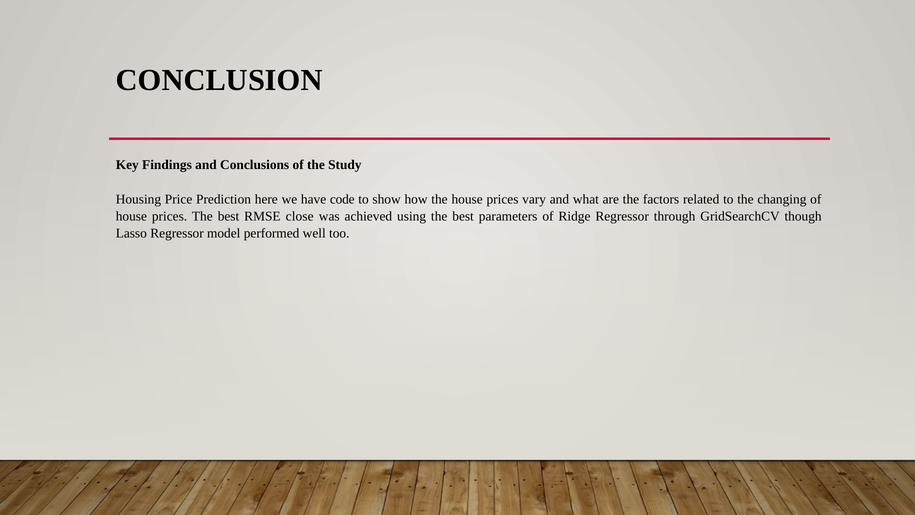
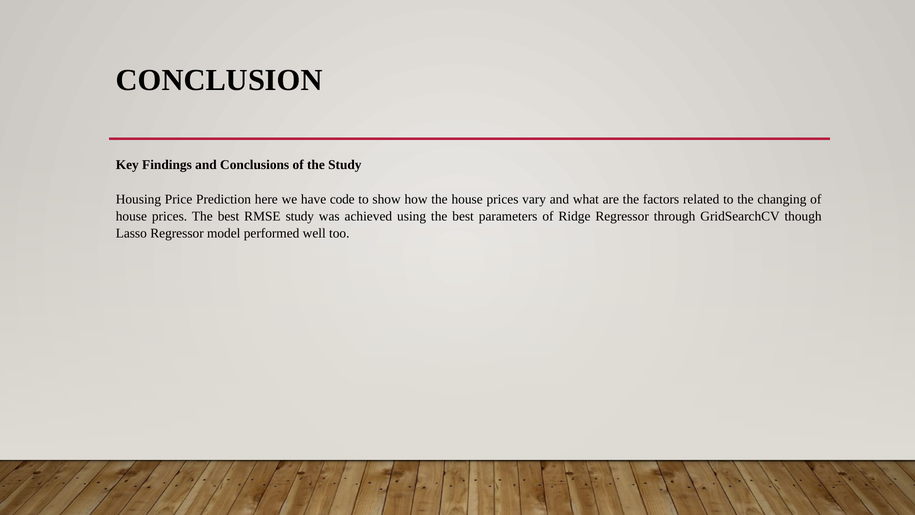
RMSE close: close -> study (300, 216)
